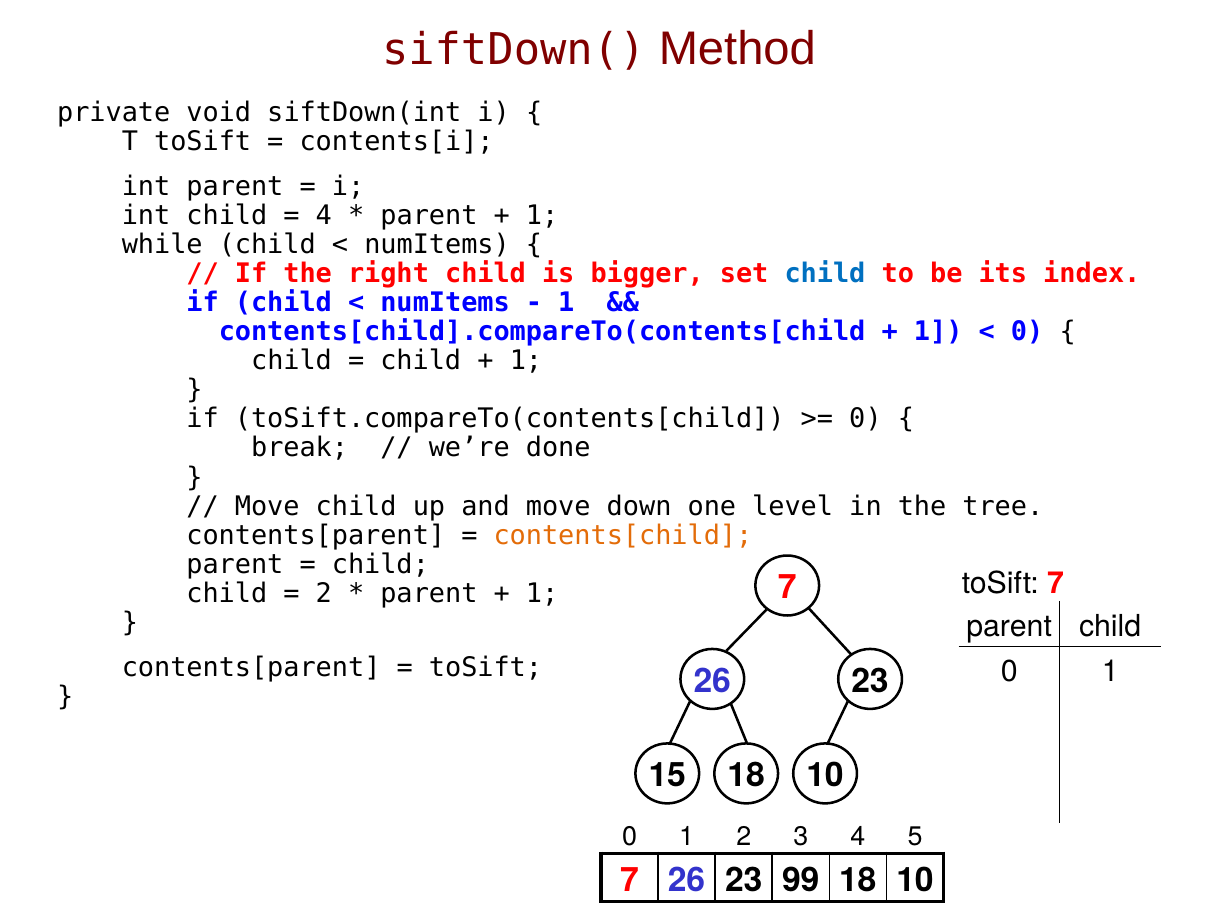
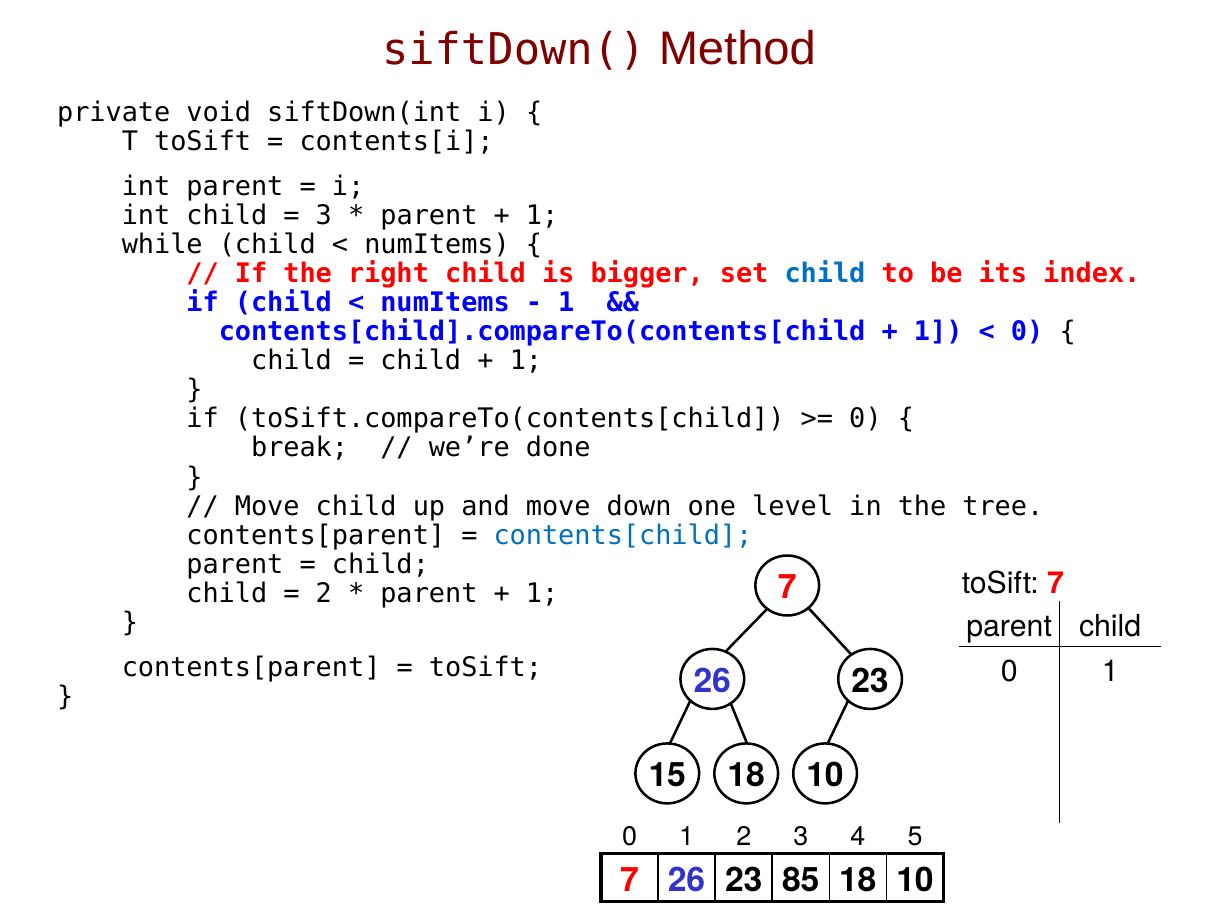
4: 4 -> 3 (324, 216)
contents[child colour: orange -> blue (623, 535)
99: 99 -> 85 (801, 880)
